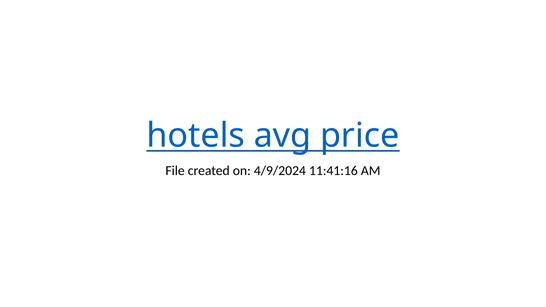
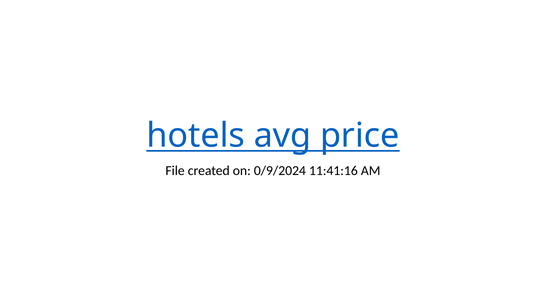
4/9/2024: 4/9/2024 -> 0/9/2024 (280, 171)
